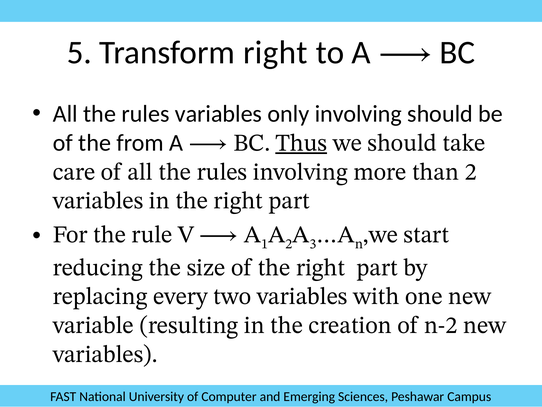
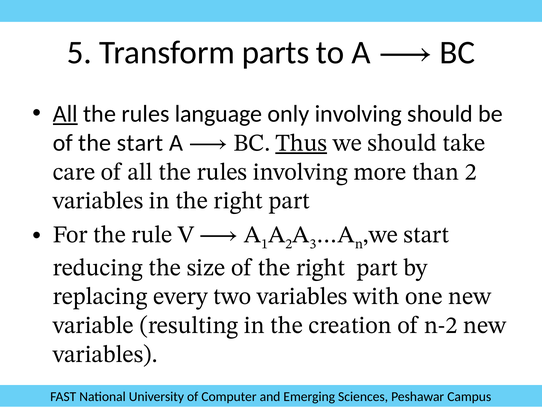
Transform right: right -> parts (276, 52)
All underline: none -> present (65, 114)
rules variables: variables -> language (219, 114)
the from: from -> start (140, 143)
